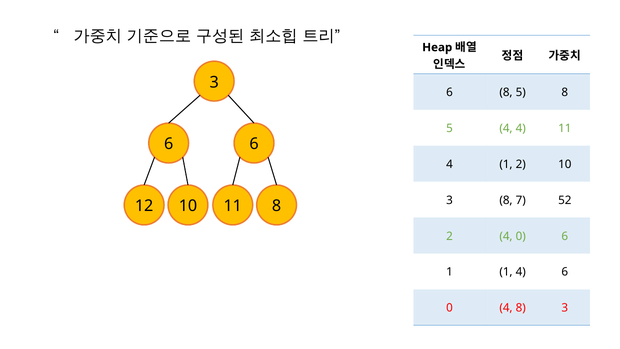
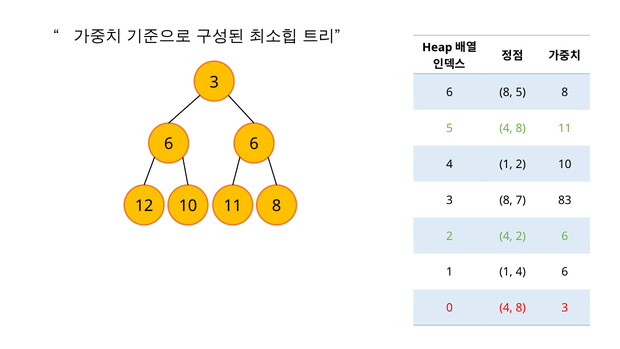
5 4 4: 4 -> 8 (521, 128)
52: 52 -> 83 (565, 200)
4 0: 0 -> 2 (521, 236)
